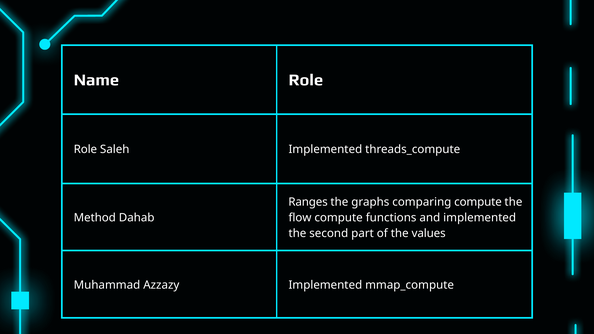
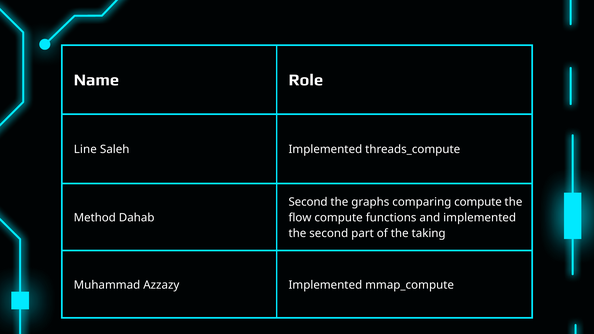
Role: Role -> Line (85, 150)
Ranges: Ranges -> Second (308, 202)
values: values -> taking (429, 234)
